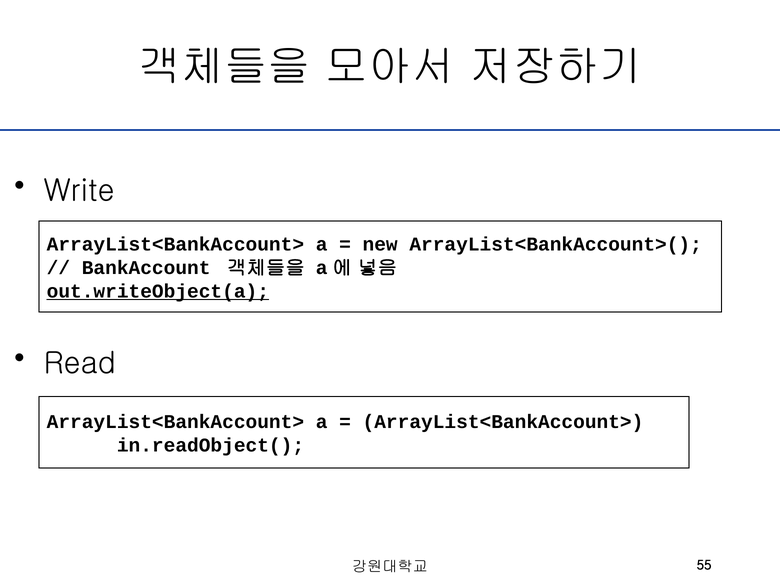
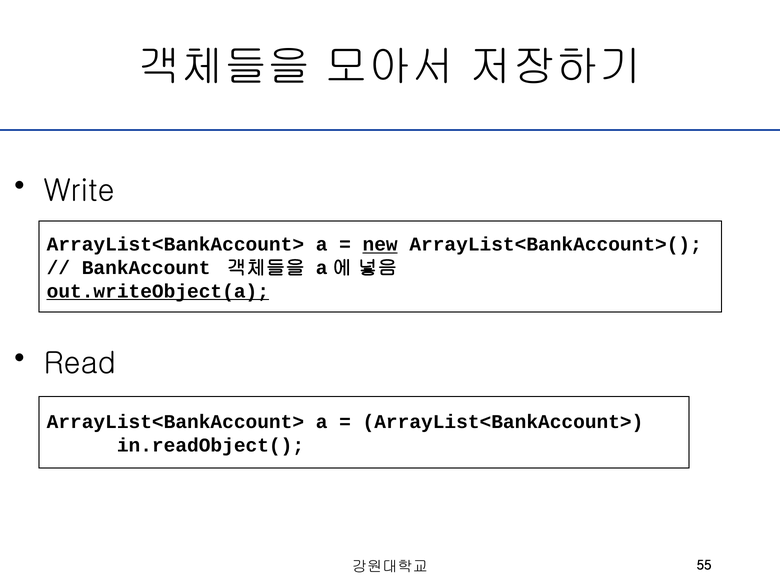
new underline: none -> present (380, 244)
